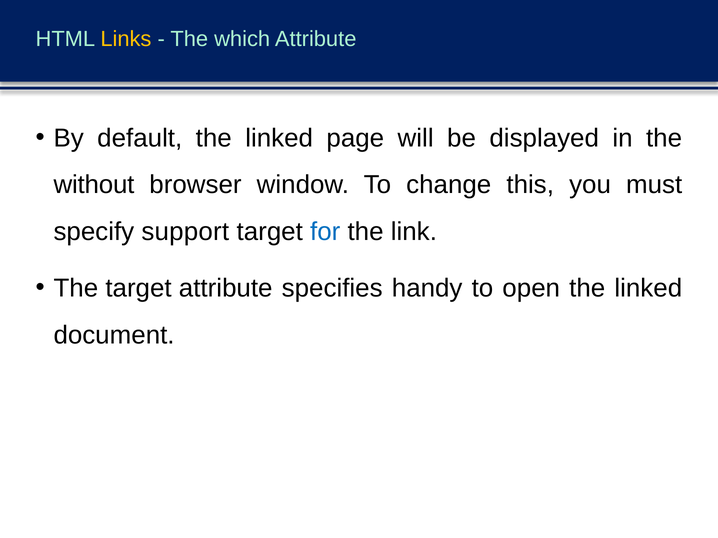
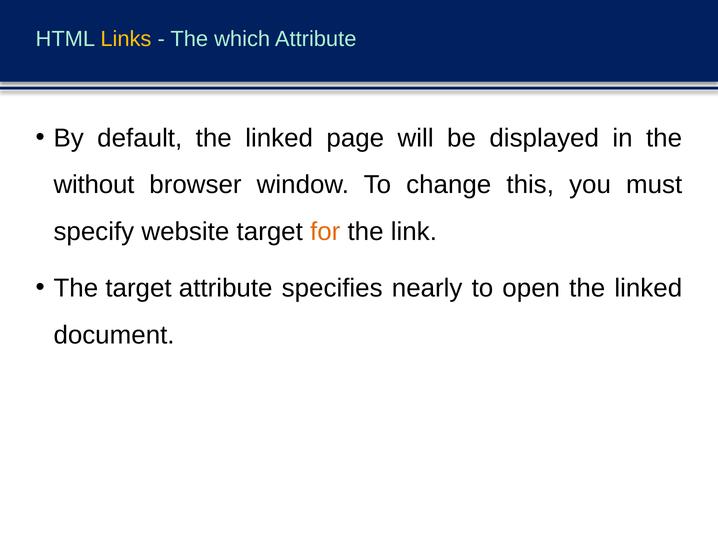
support: support -> website (185, 232)
for colour: blue -> orange (325, 232)
handy: handy -> nearly (427, 289)
